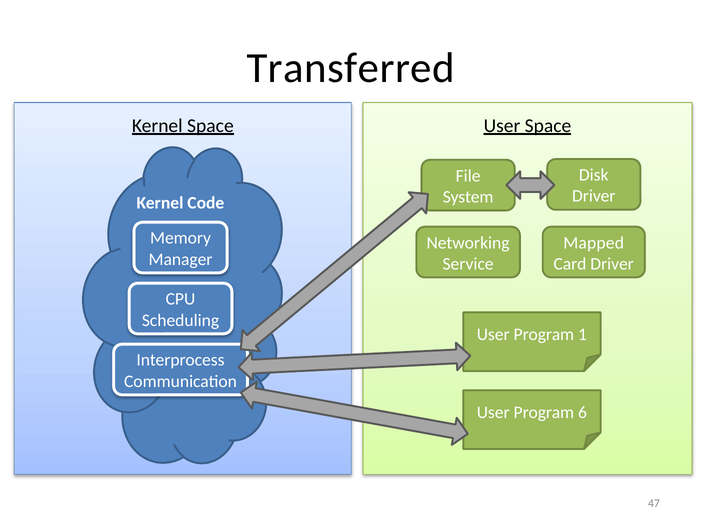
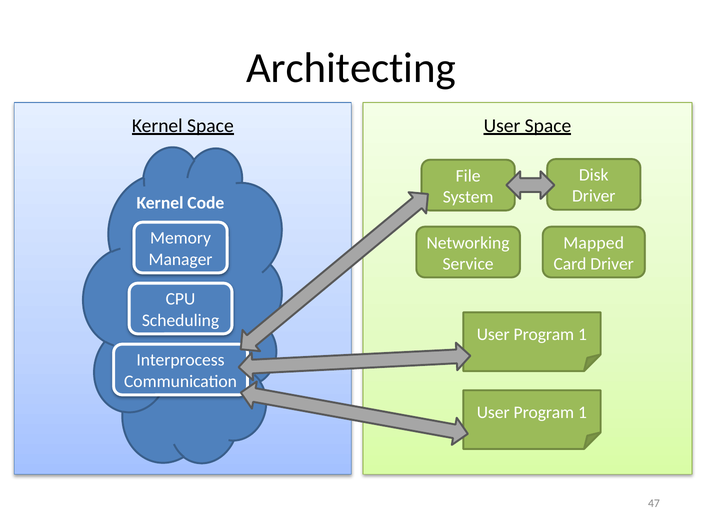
Transferred: Transferred -> Architecting (351, 68)
6: 6 -> 1 (583, 412)
